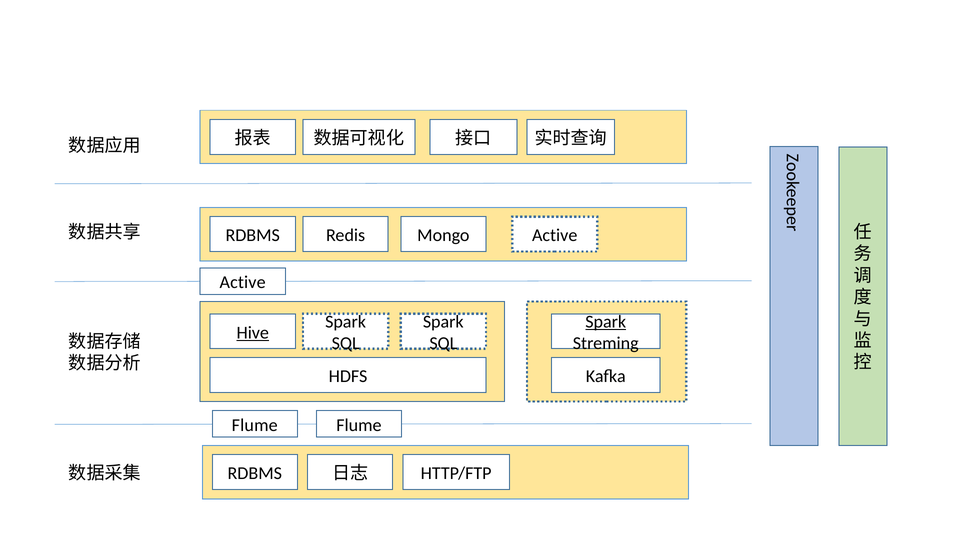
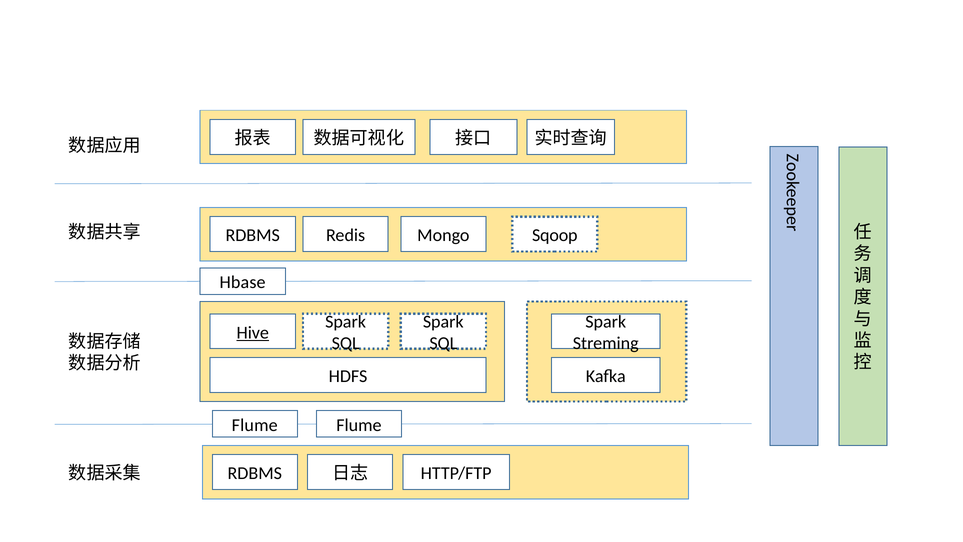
Mongo Active: Active -> Sqoop (555, 235)
Active: Active -> Hbase (243, 282)
Spark underline: present -> none (606, 322)
